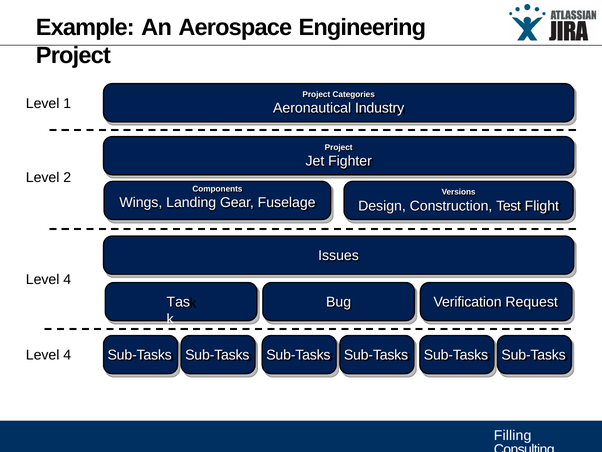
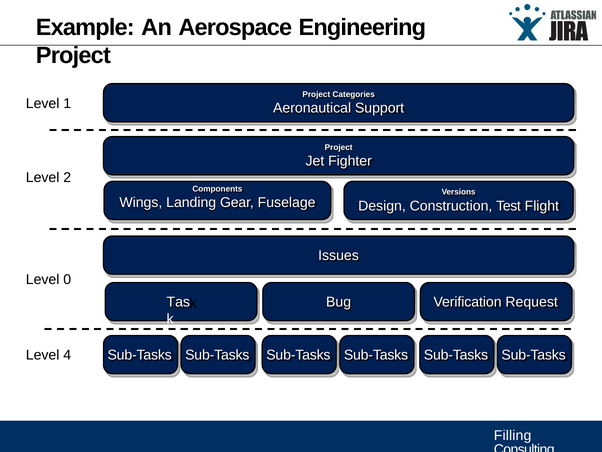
Industry: Industry -> Support (380, 108)
4: 4 -> 0 (67, 279)
